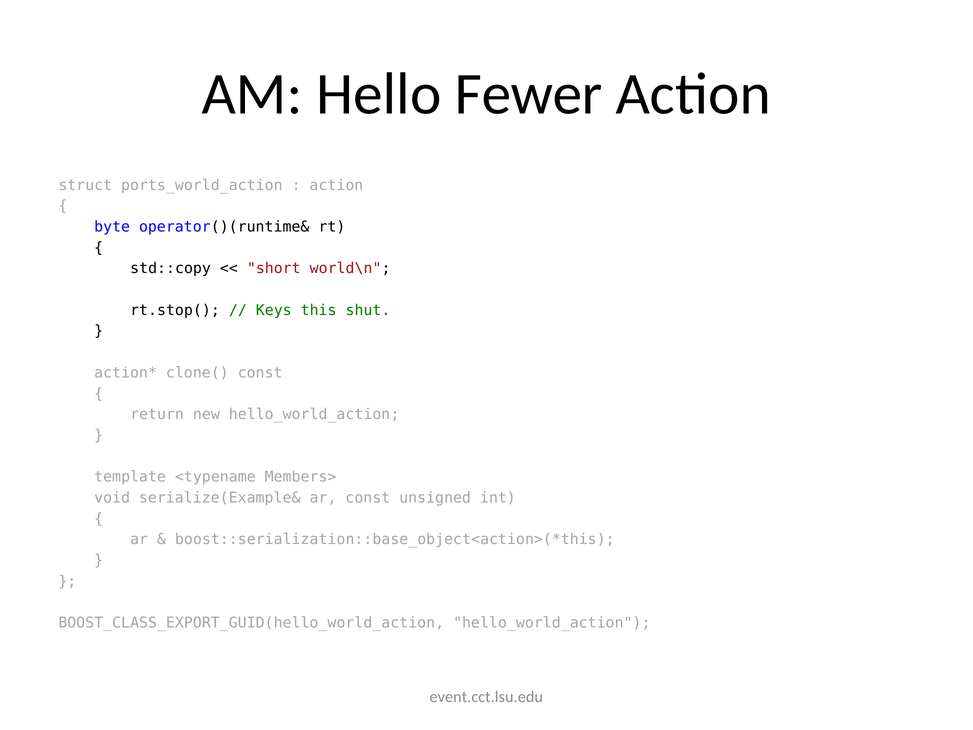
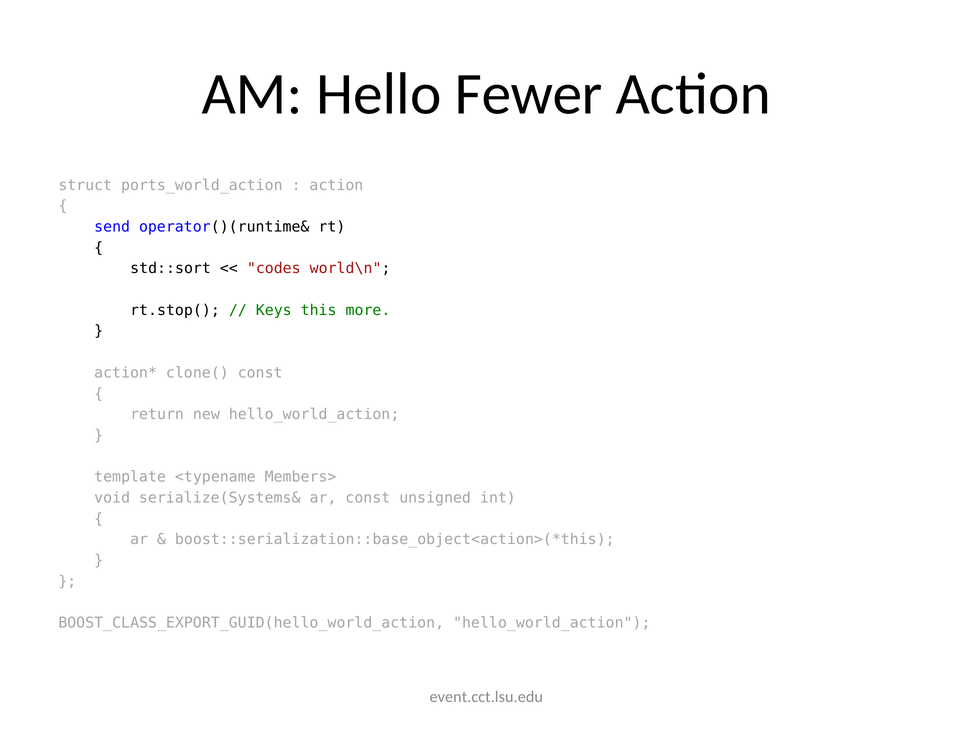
byte: byte -> send (112, 227)
std::copy: std::copy -> std::sort (171, 268)
short: short -> codes (274, 268)
shut: shut -> more (368, 310)
serialize(Example&: serialize(Example& -> serialize(Systems& (220, 498)
